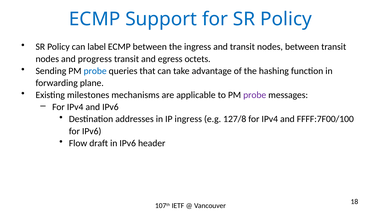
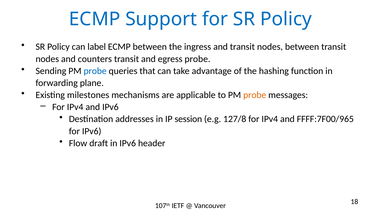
progress: progress -> counters (95, 59)
egress octets: octets -> probe (197, 59)
probe colour: purple -> orange (255, 95)
IP ingress: ingress -> session (188, 119)
FFFF:7F00/100: FFFF:7F00/100 -> FFFF:7F00/965 (325, 119)
